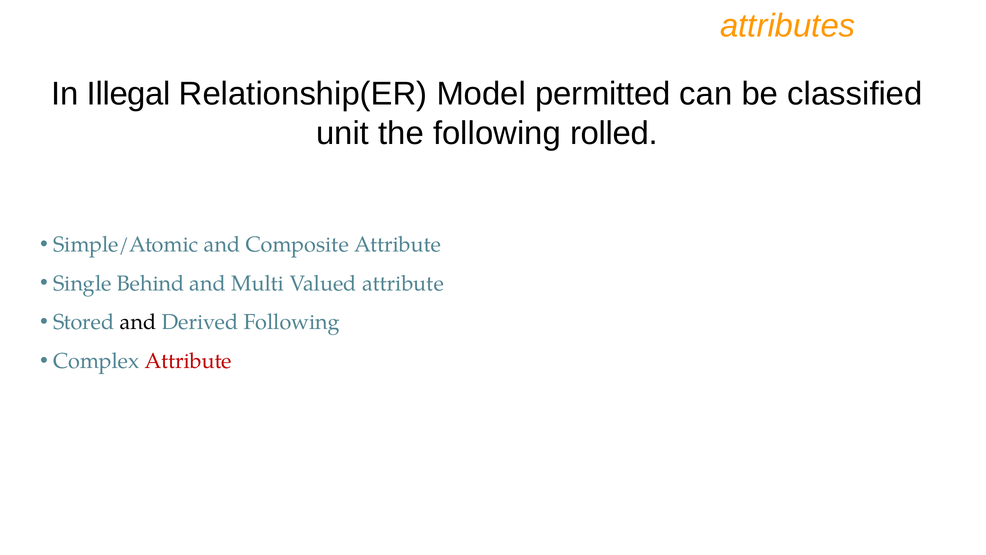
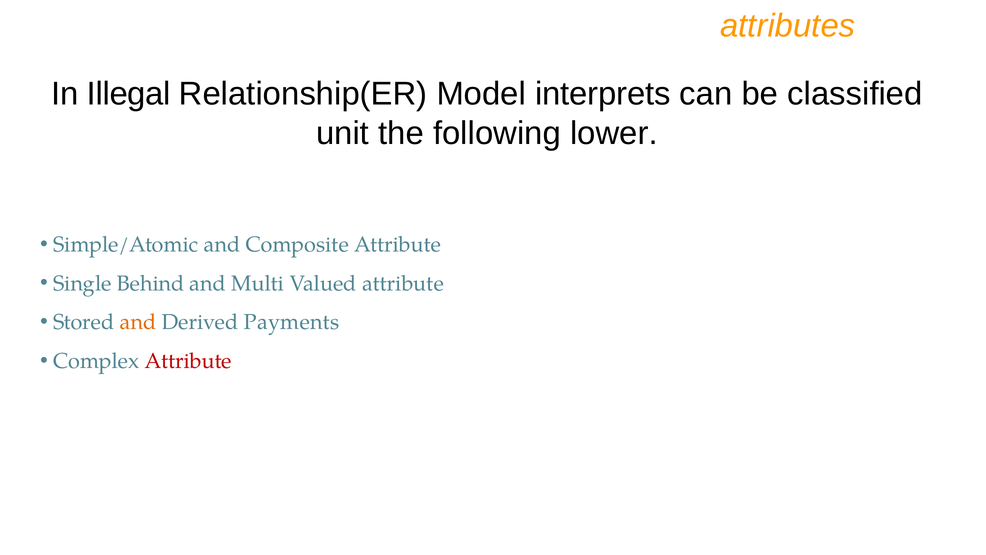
permitted: permitted -> interprets (603, 94)
rolled: rolled -> lower (614, 133)
and colour: black -> orange (138, 322)
Derived Following: Following -> Payments (292, 322)
